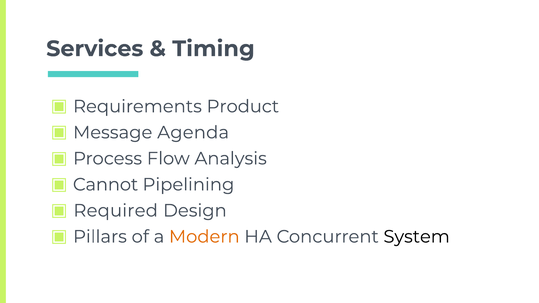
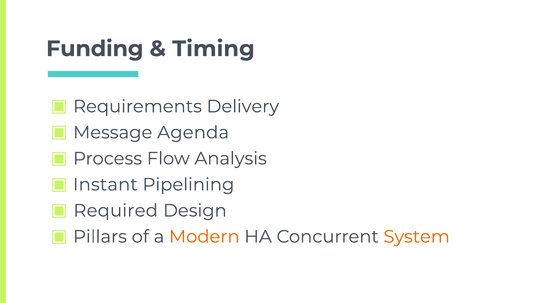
Services: Services -> Funding (95, 49)
Product: Product -> Delivery (243, 107)
Cannot: Cannot -> Instant (105, 185)
System colour: black -> orange (417, 237)
